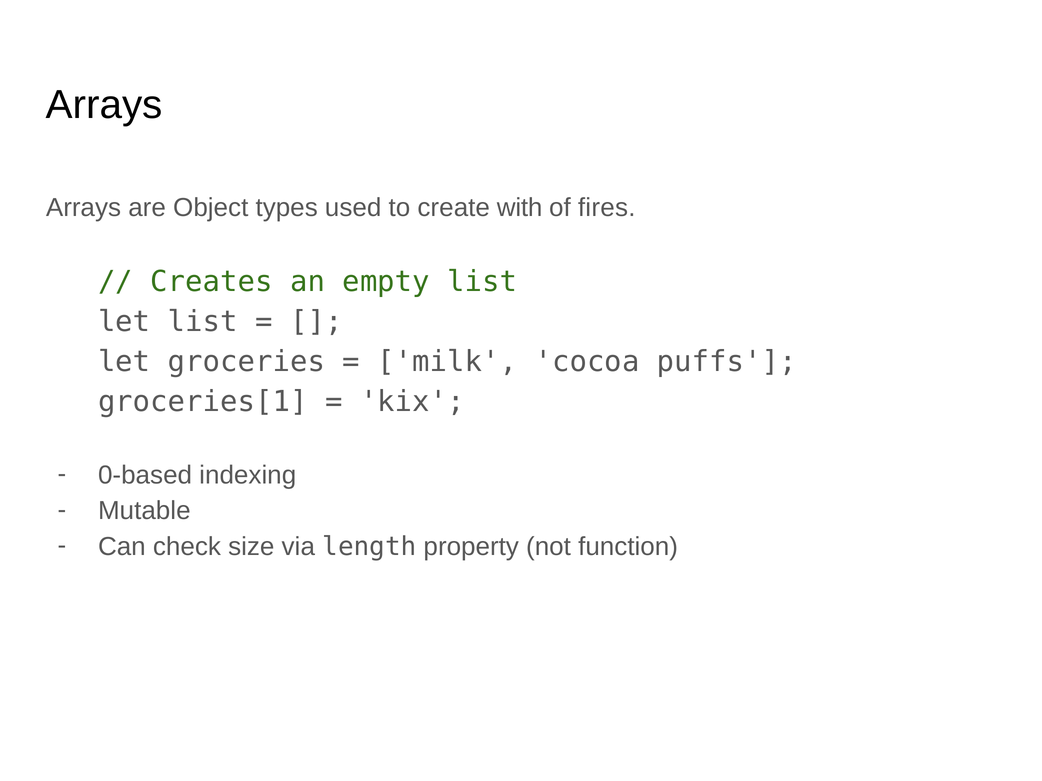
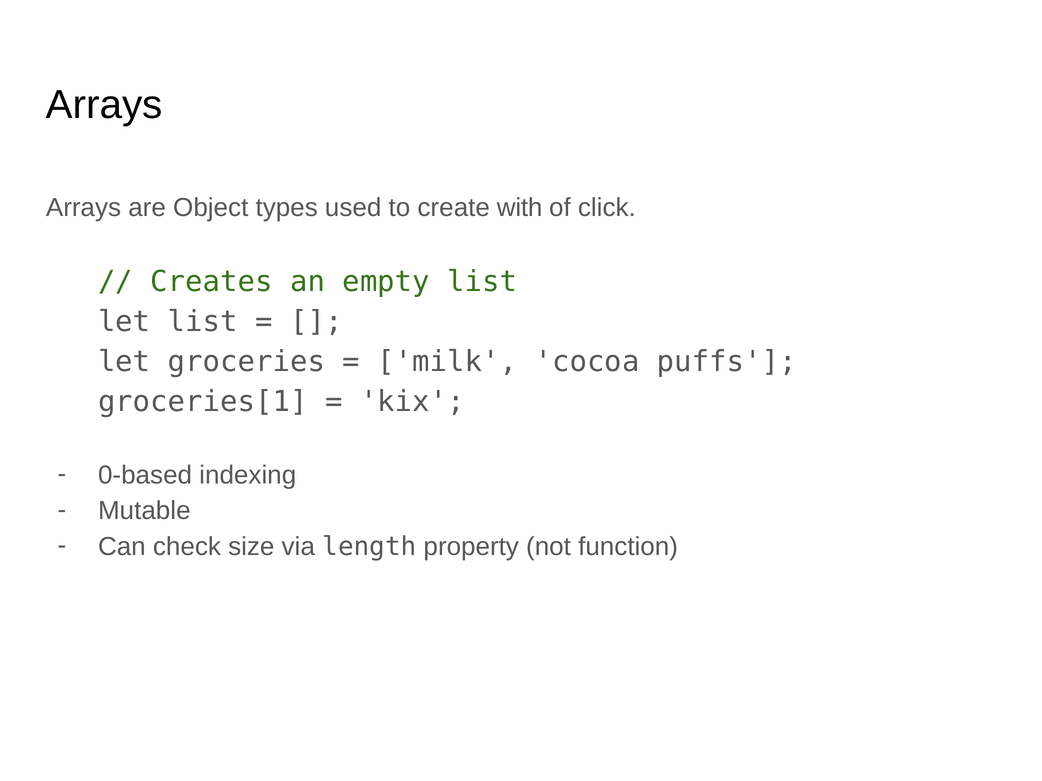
fires: fires -> click (607, 208)
